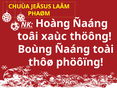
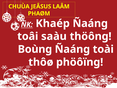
Hoàng: Hoàng -> Khaép (53, 23)
xaùc: xaùc -> saàu (54, 36)
